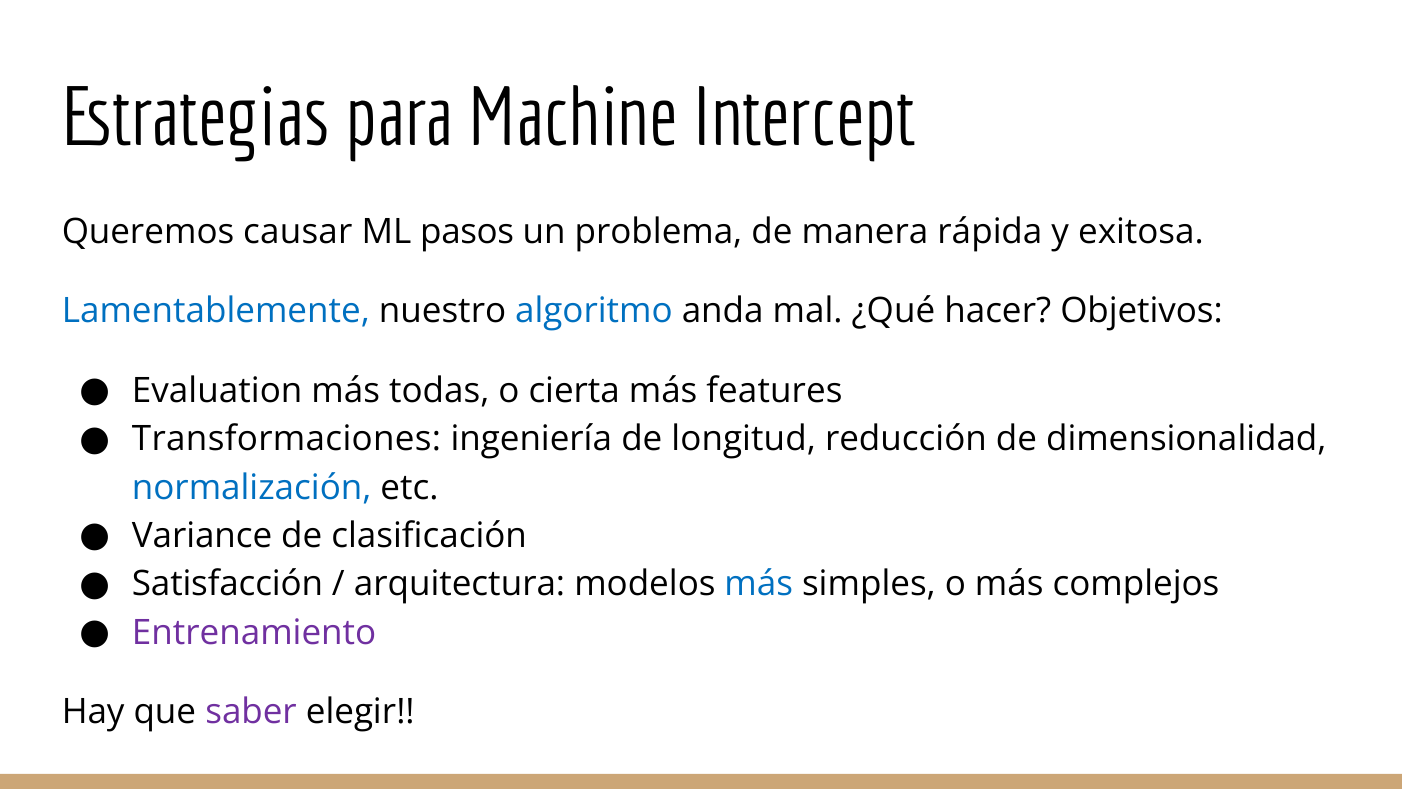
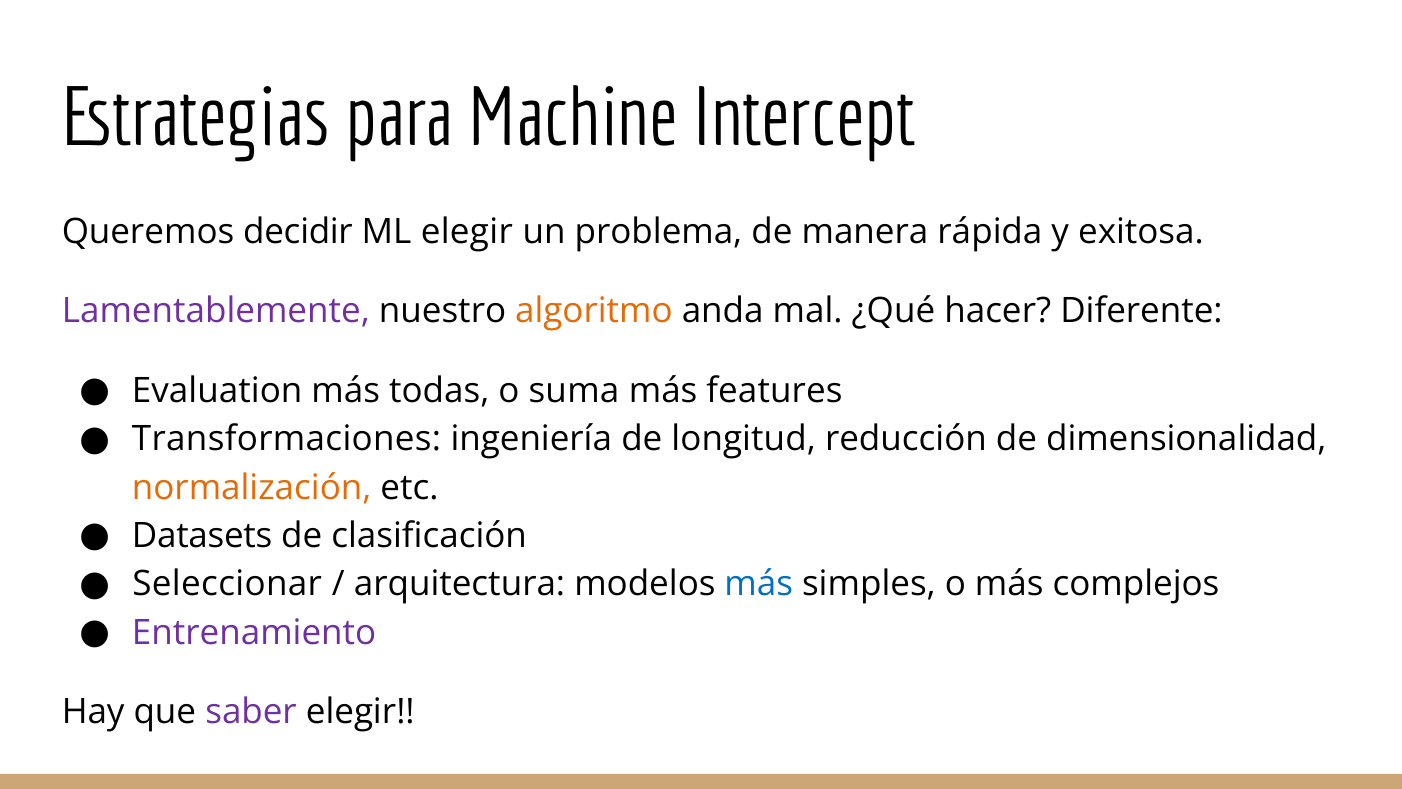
causar: causar -> decidir (298, 232)
ML pasos: pasos -> elegir (467, 232)
Lamentablemente colour: blue -> purple (216, 311)
algoritmo colour: blue -> orange (594, 311)
Objetivos: Objetivos -> Diferente (1141, 311)
cierta: cierta -> suma (574, 391)
normalización colour: blue -> orange (252, 487)
Variance: Variance -> Datasets (202, 536)
Satisfacción: Satisfacción -> Seleccionar (227, 584)
